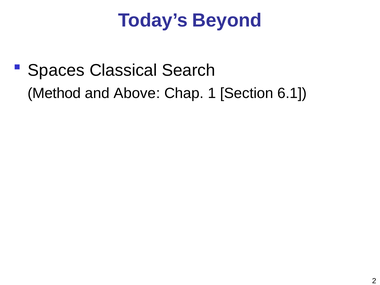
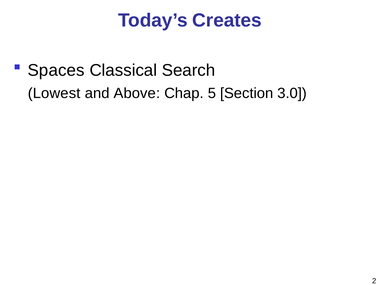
Beyond: Beyond -> Creates (227, 20)
Method: Method -> Lowest (54, 93)
1: 1 -> 5 (212, 93)
6.1: 6.1 -> 3.0 (292, 93)
